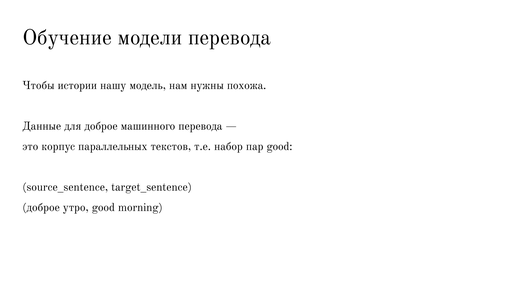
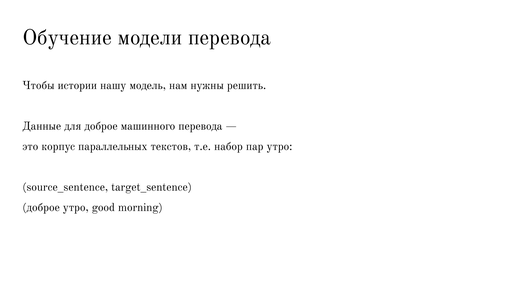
похожа: похожа -> решить (247, 86)
пар good: good -> утро (280, 146)
